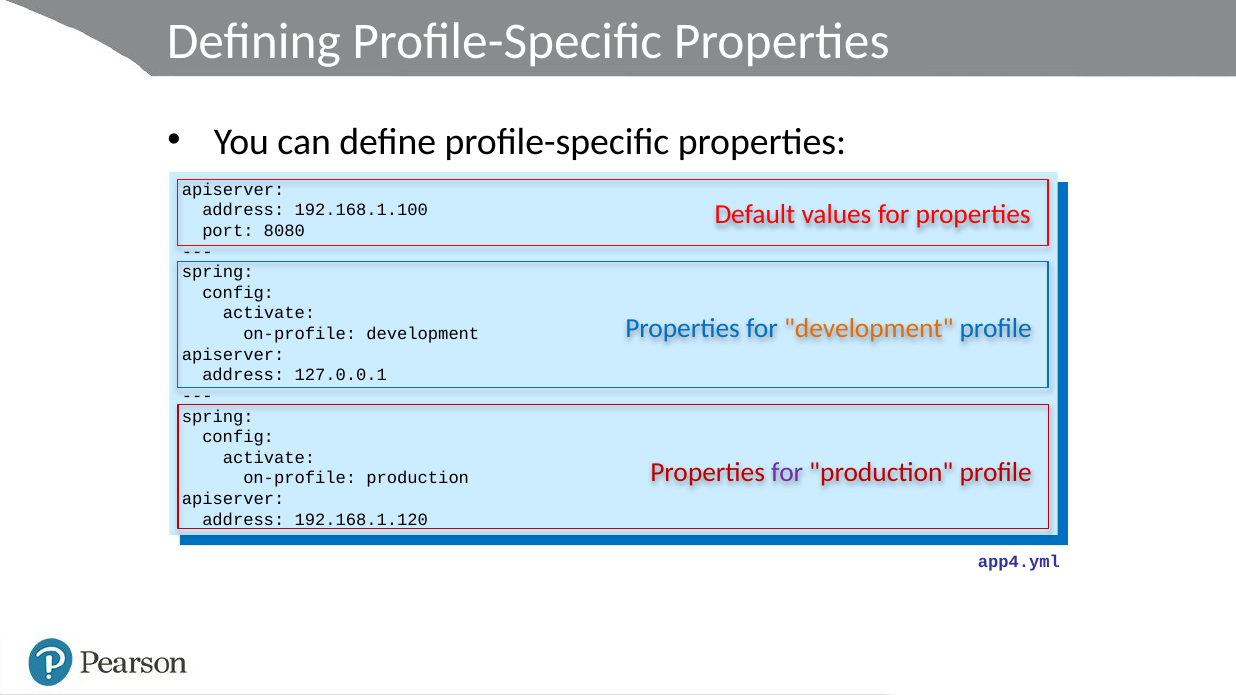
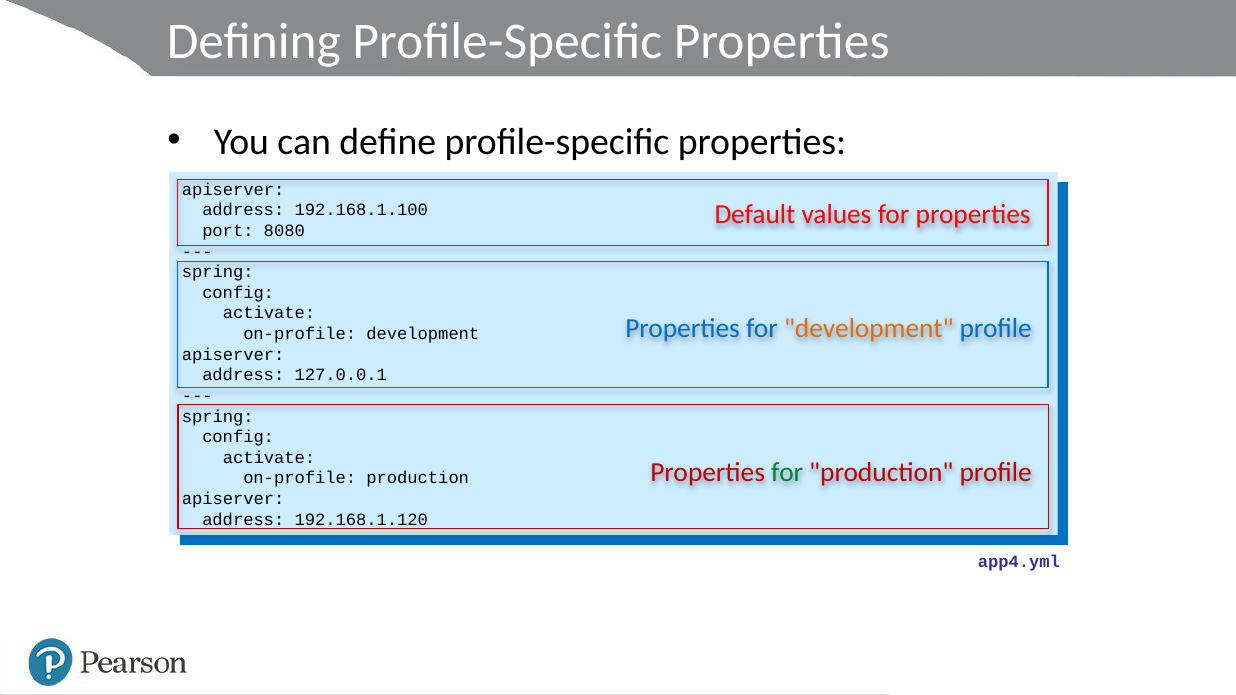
for colour: purple -> green (787, 472)
